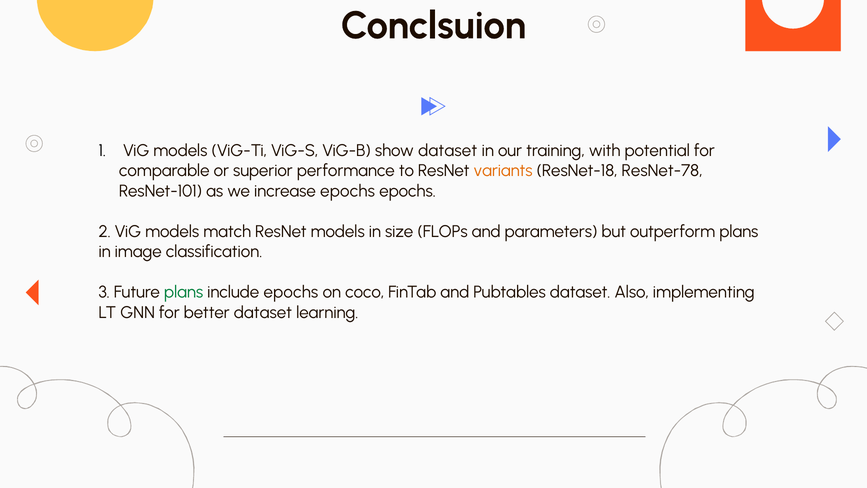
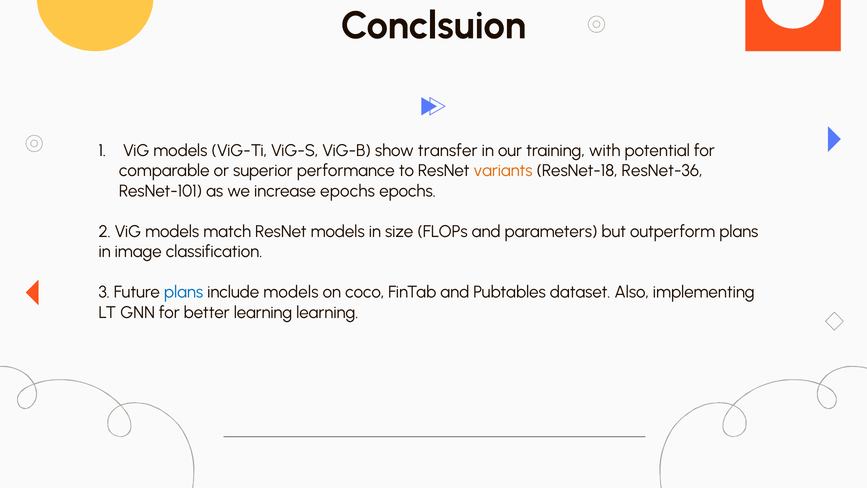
show dataset: dataset -> transfer (448, 150)
ResNet-78: ResNet-78 -> ResNet-36 (662, 171)
plans colour: green -> blue (184, 292)
include epochs: epochs -> models (291, 292)
better dataset: dataset -> learning (263, 312)
